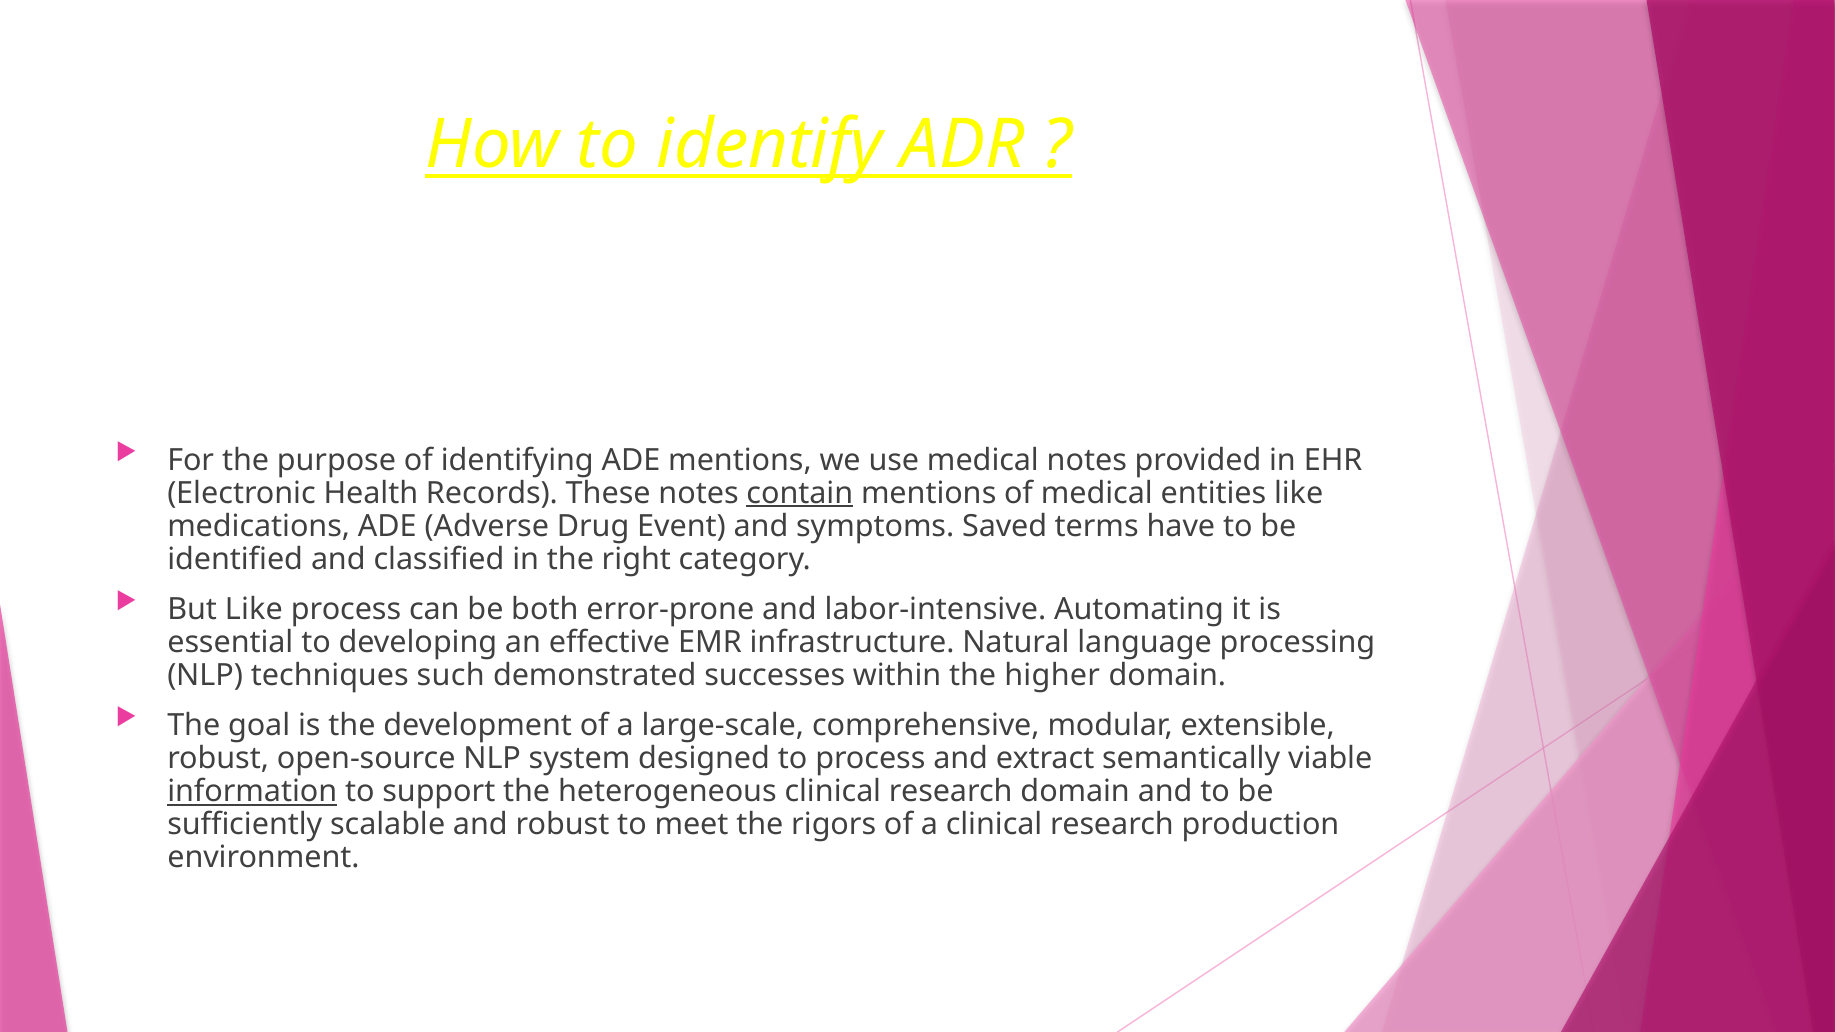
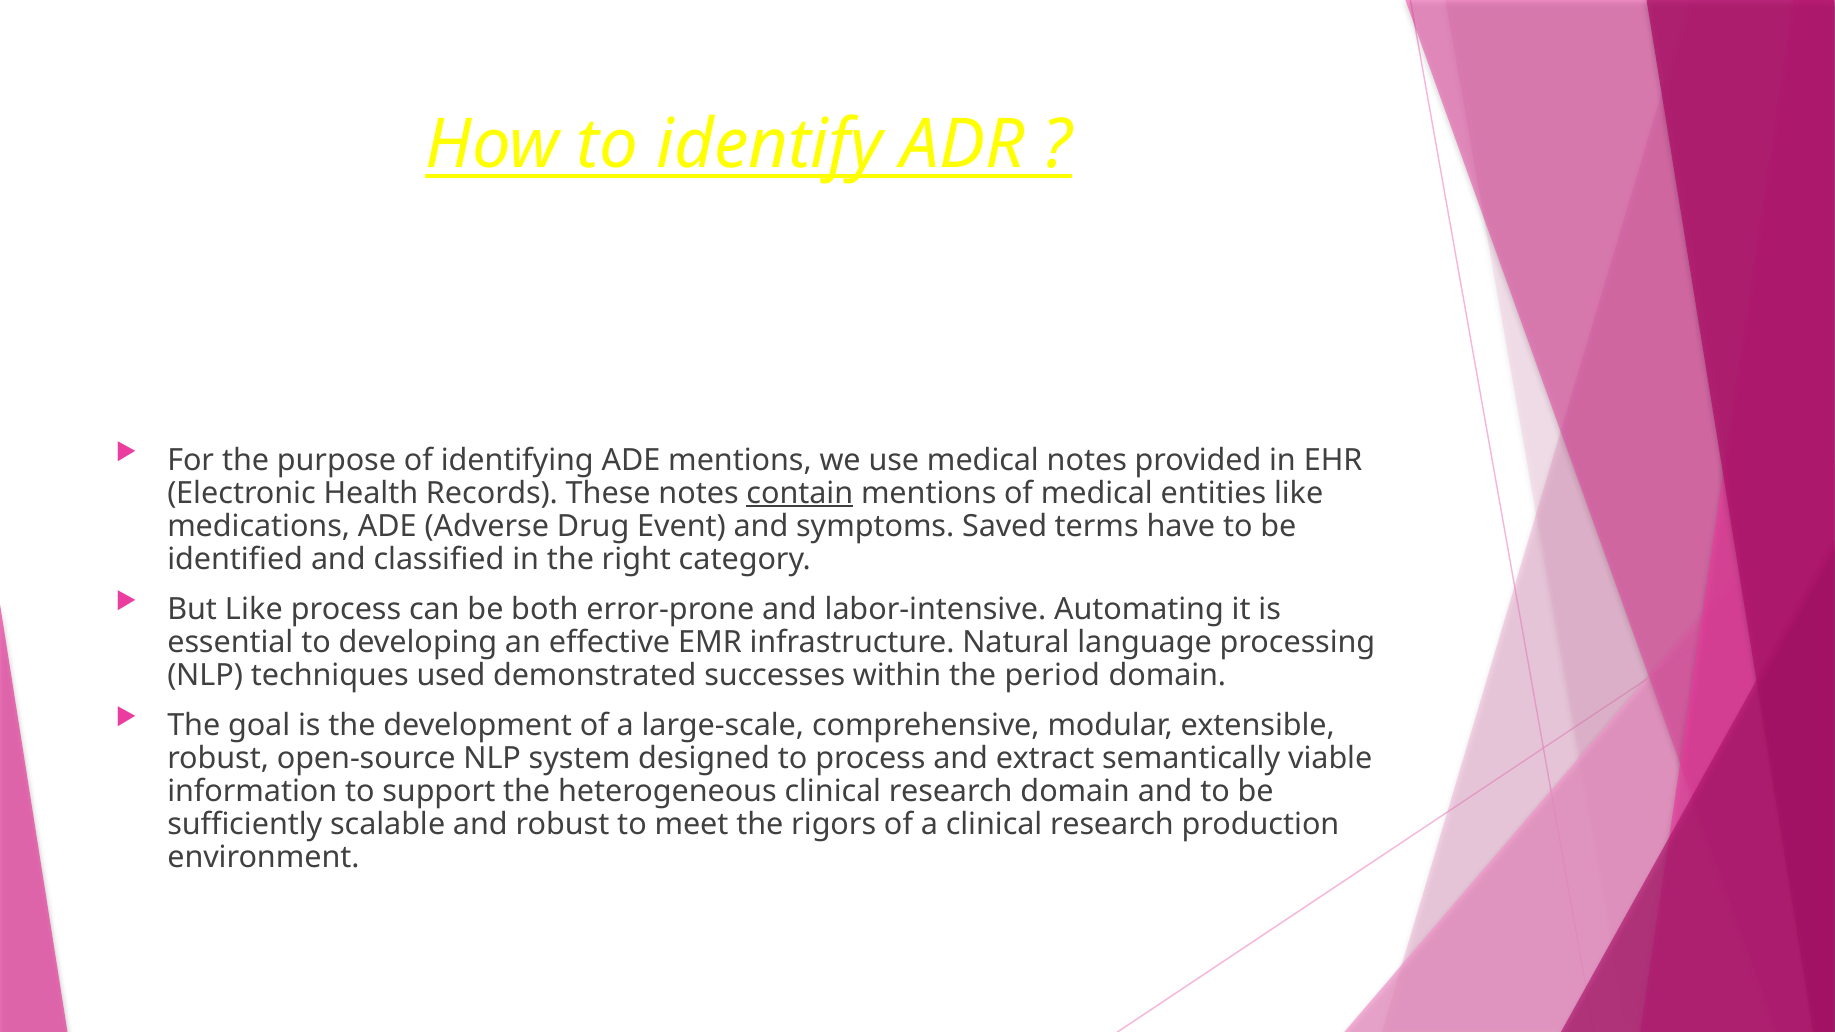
such: such -> used (451, 675)
higher: higher -> period (1052, 675)
information underline: present -> none (252, 792)
